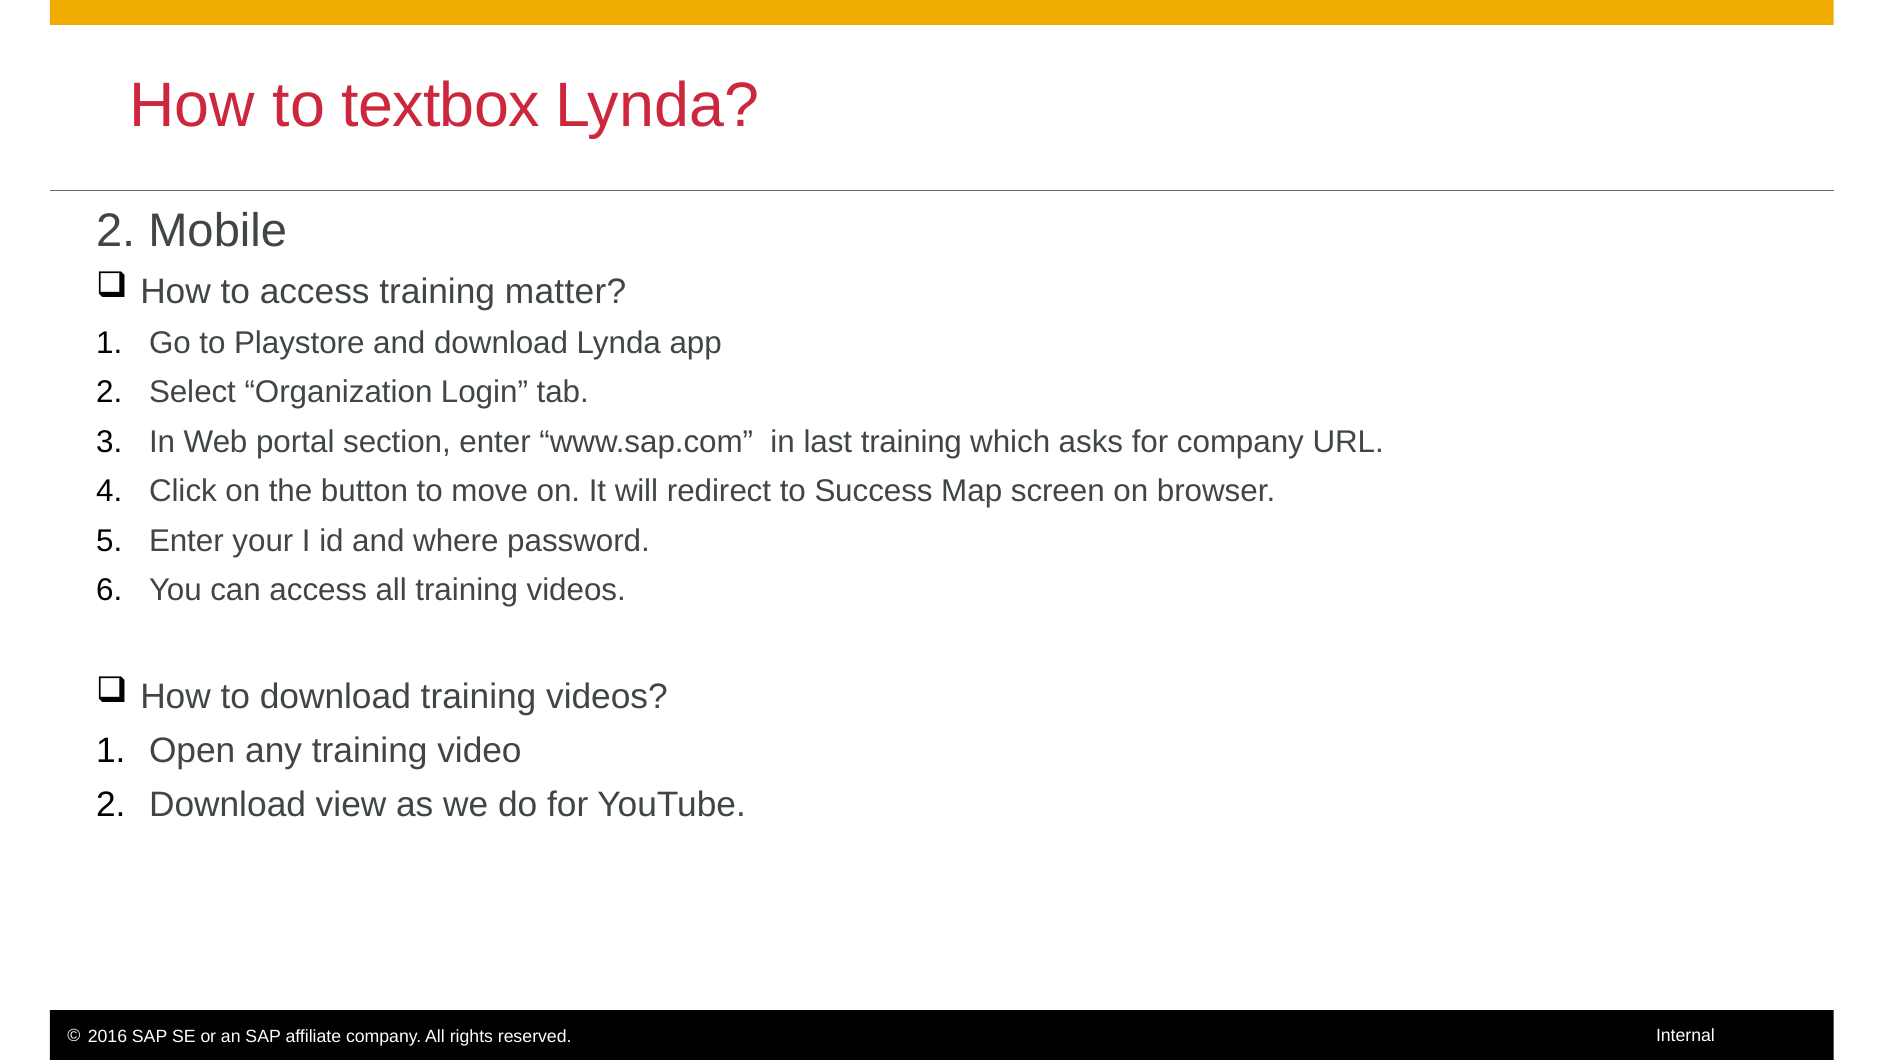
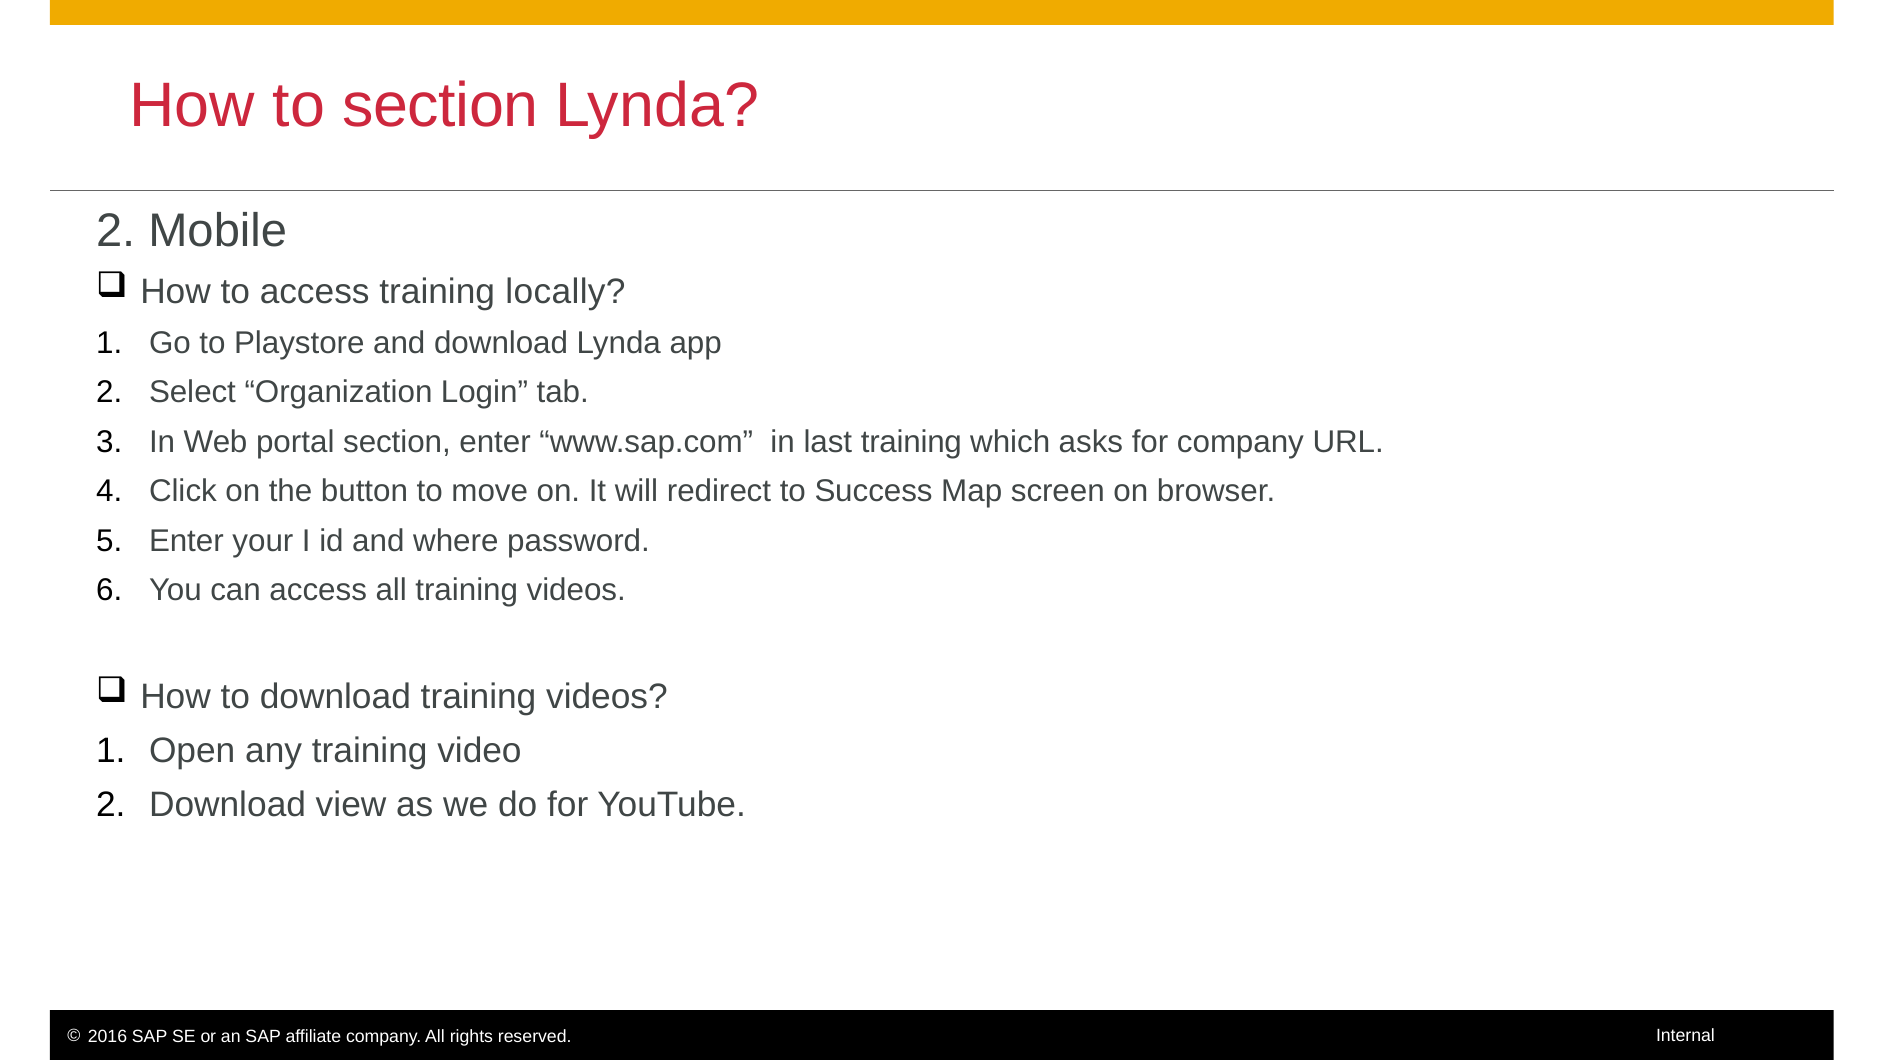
to textbox: textbox -> section (441, 106)
matter: matter -> locally (566, 292)
